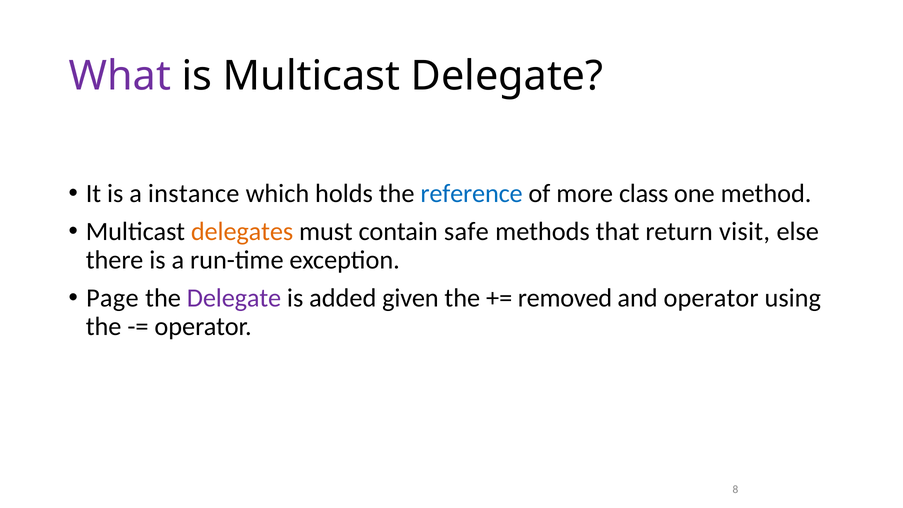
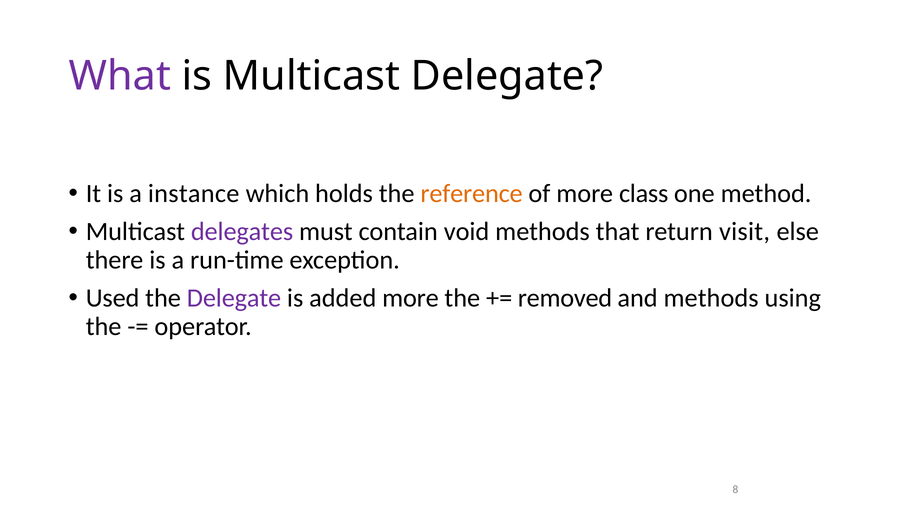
reference colour: blue -> orange (472, 194)
delegates colour: orange -> purple (242, 232)
safe: safe -> void (467, 232)
Page: Page -> Used (113, 298)
added given: given -> more (410, 298)
and operator: operator -> methods (711, 298)
